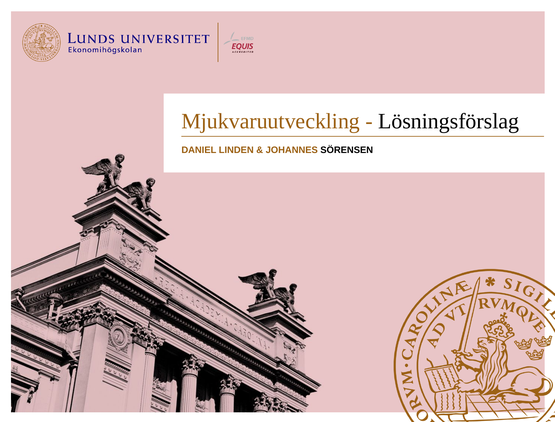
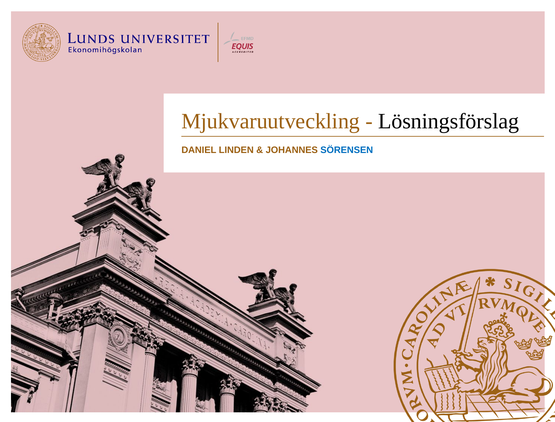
SÖRENSEN colour: black -> blue (347, 150)
